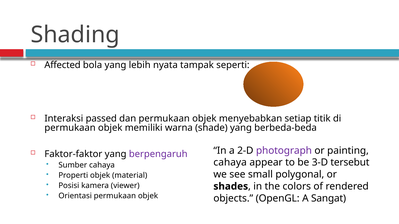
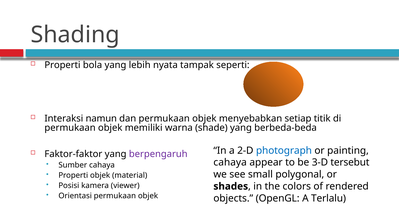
Affected: Affected -> Properti (62, 65)
passed: passed -> namun (101, 119)
photograph colour: purple -> blue (284, 151)
Sangat: Sangat -> Terlalu (329, 199)
